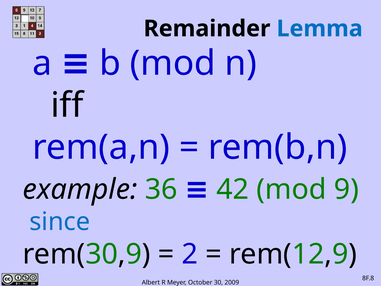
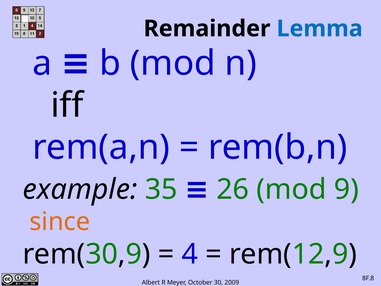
36: 36 -> 35 (161, 189)
42: 42 -> 26 (233, 189)
since colour: blue -> orange (60, 221)
2: 2 -> 4 (190, 254)
